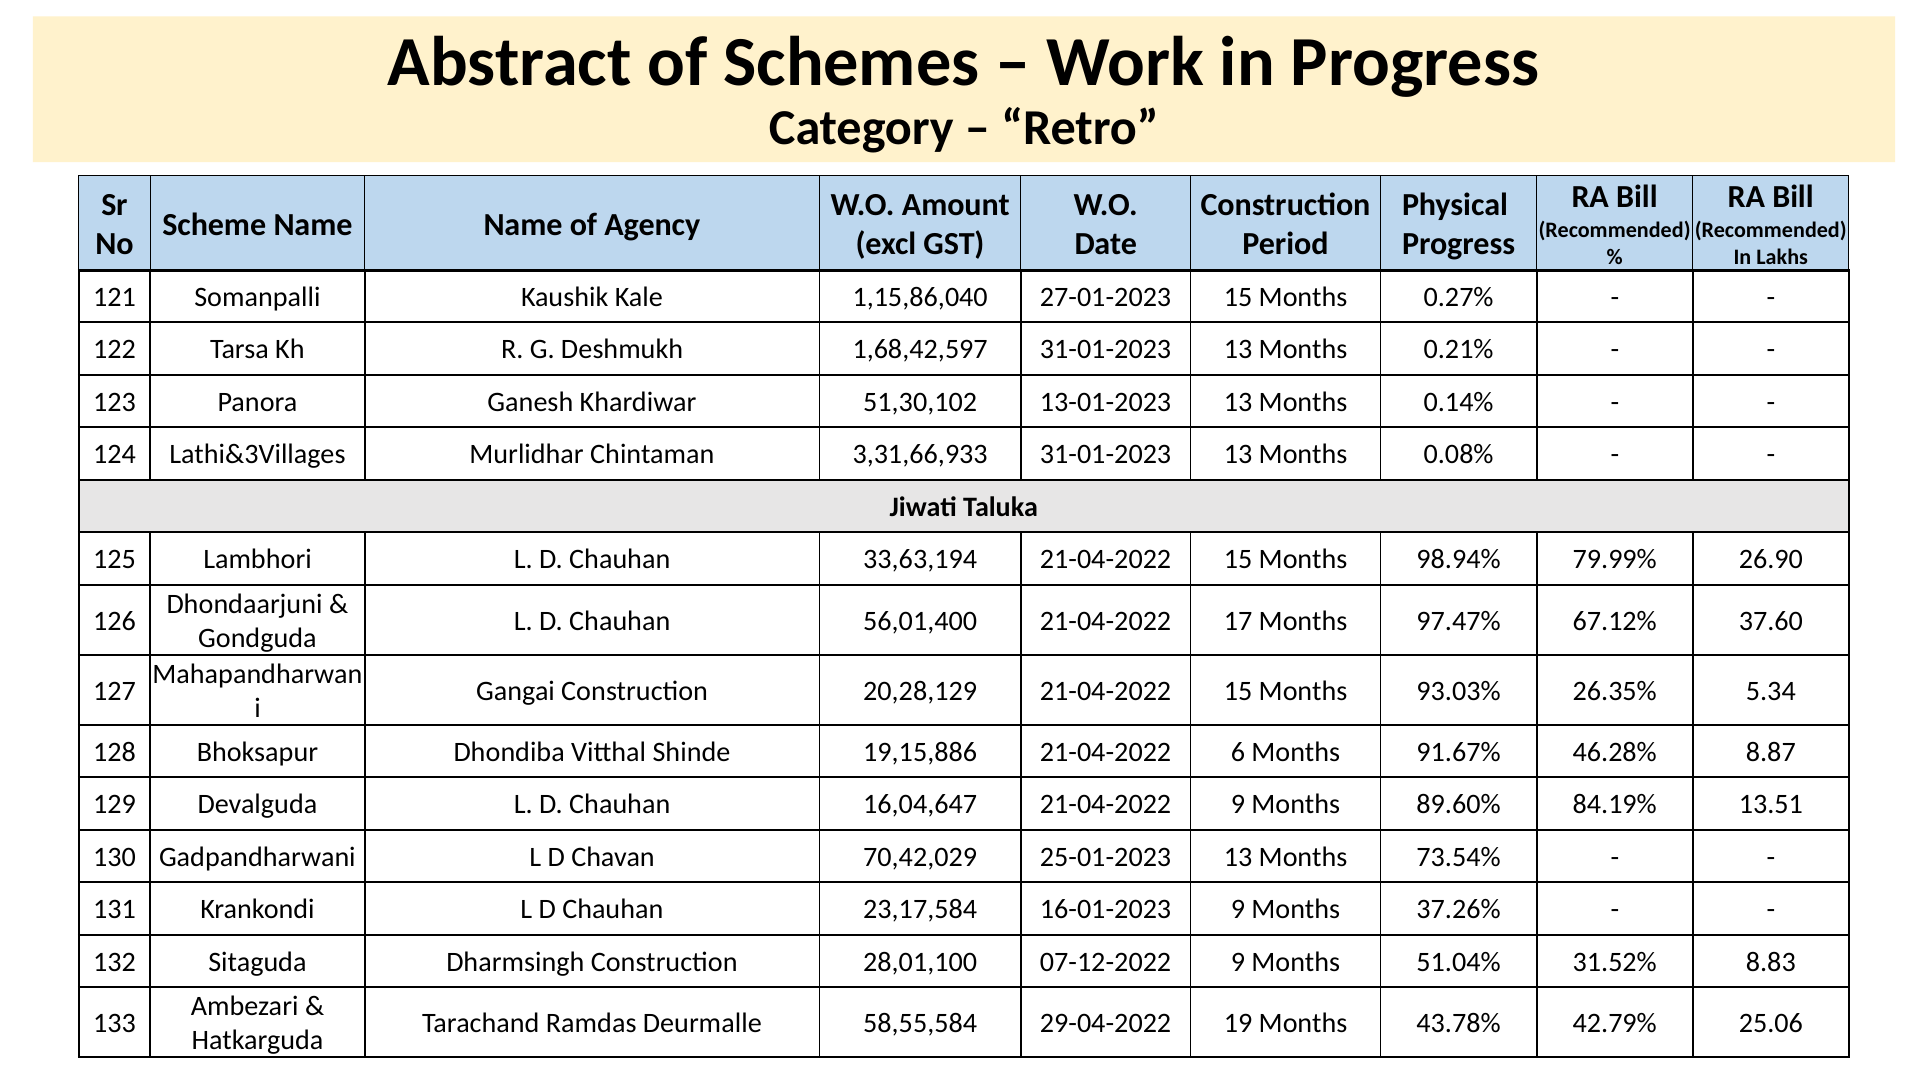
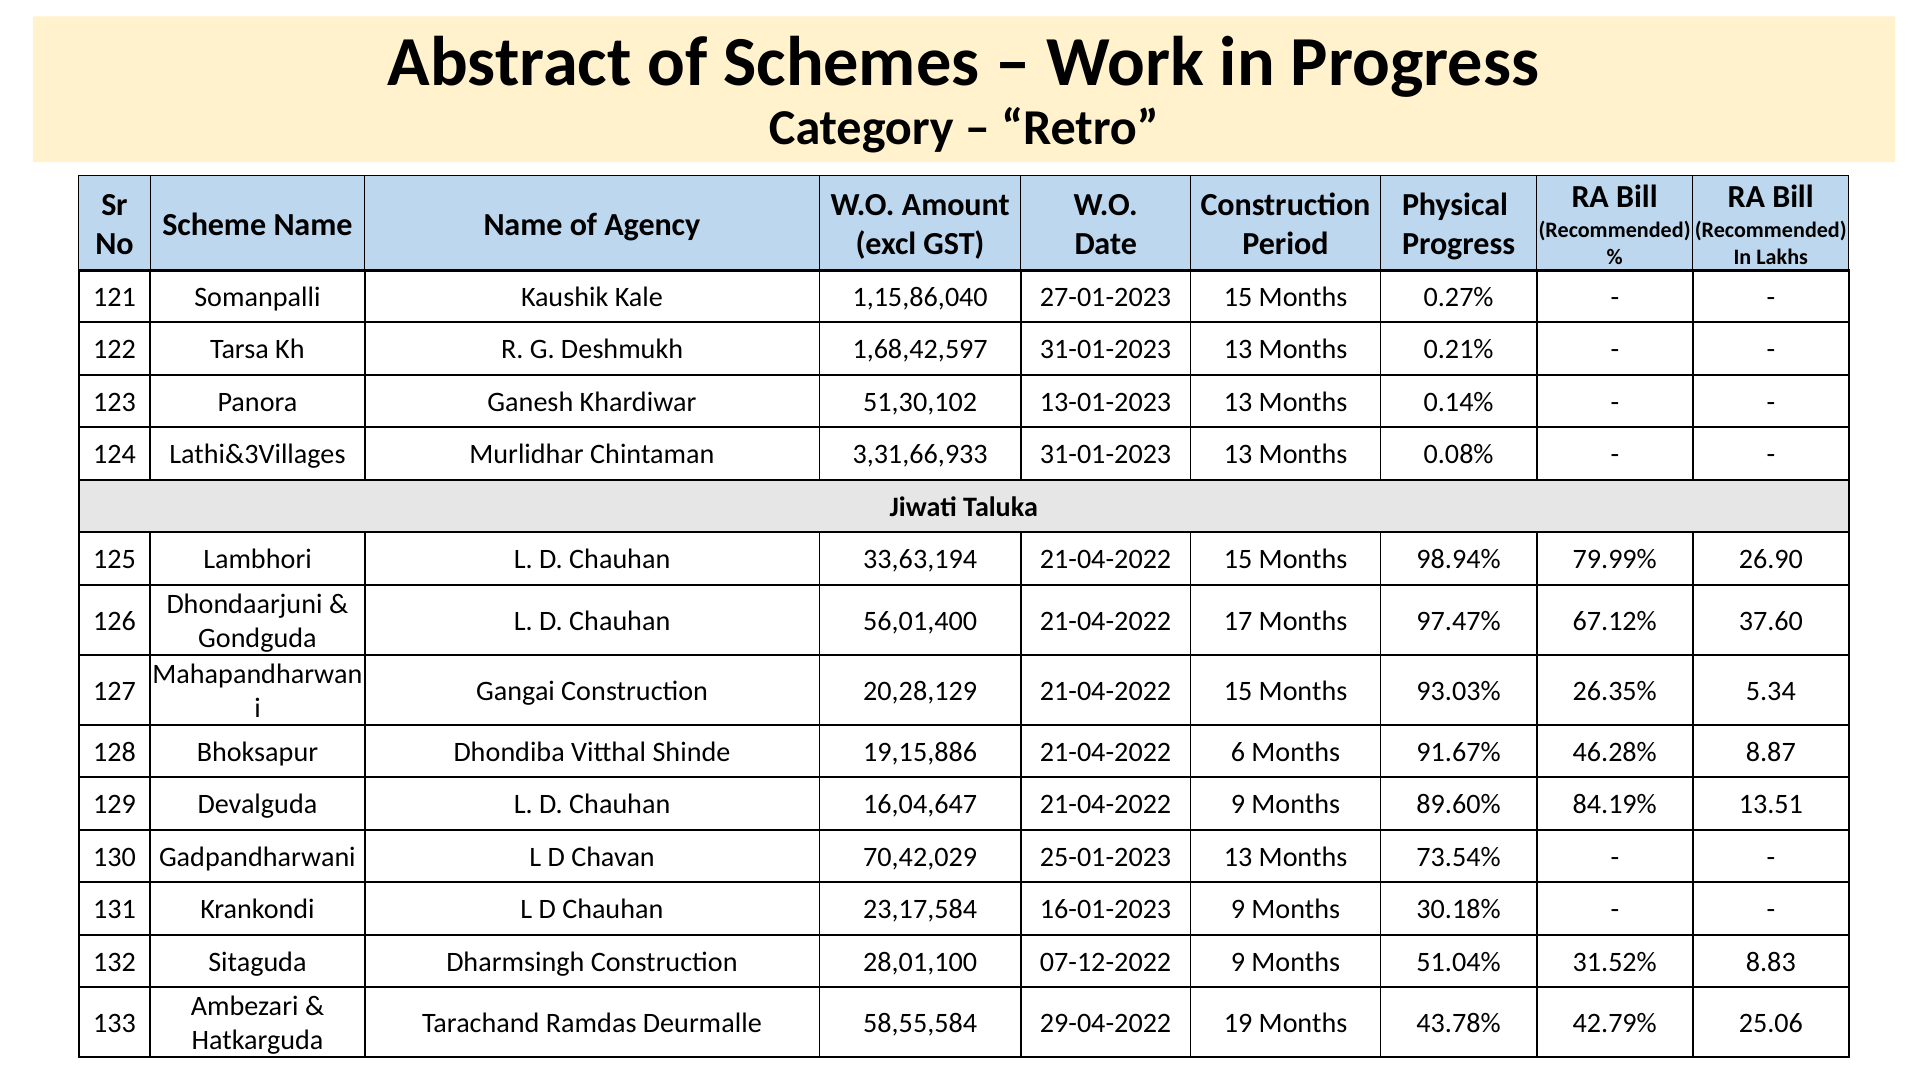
37.26%: 37.26% -> 30.18% (1459, 910)
